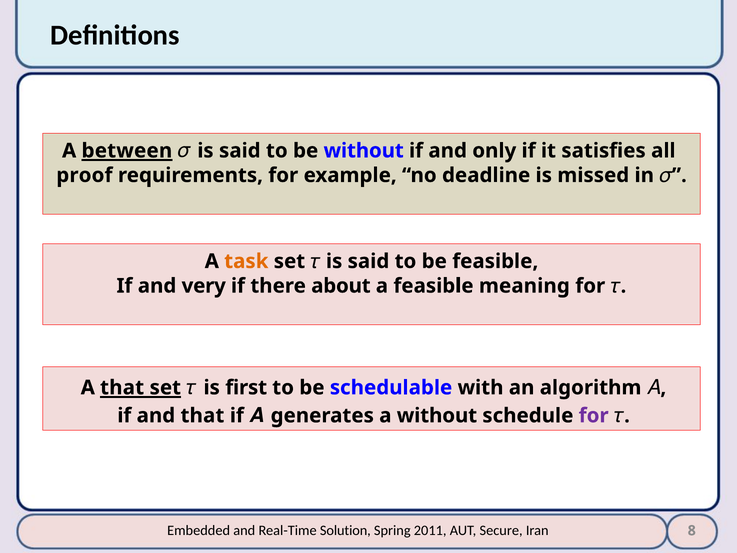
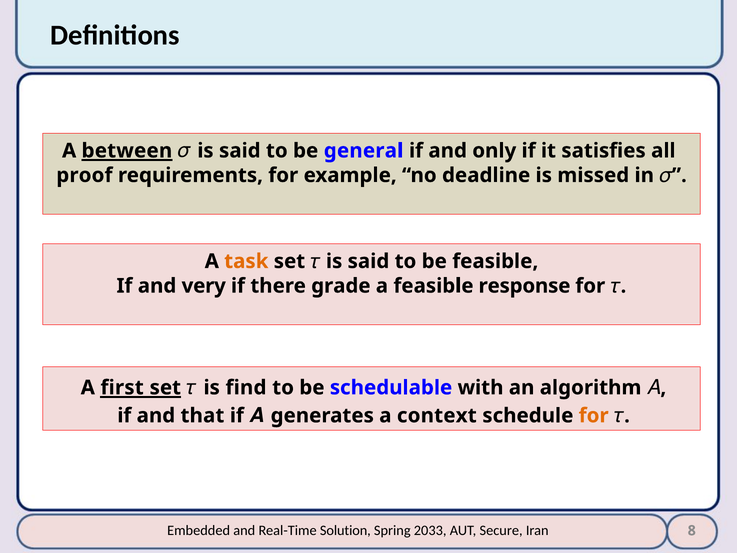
be without: without -> general (364, 151)
about: about -> grade (341, 286)
meaning: meaning -> response (525, 286)
A that: that -> first (122, 387)
first: first -> find (246, 387)
a without: without -> context (437, 415)
for colour: purple -> orange (594, 415)
2011: 2011 -> 2033 (430, 530)
